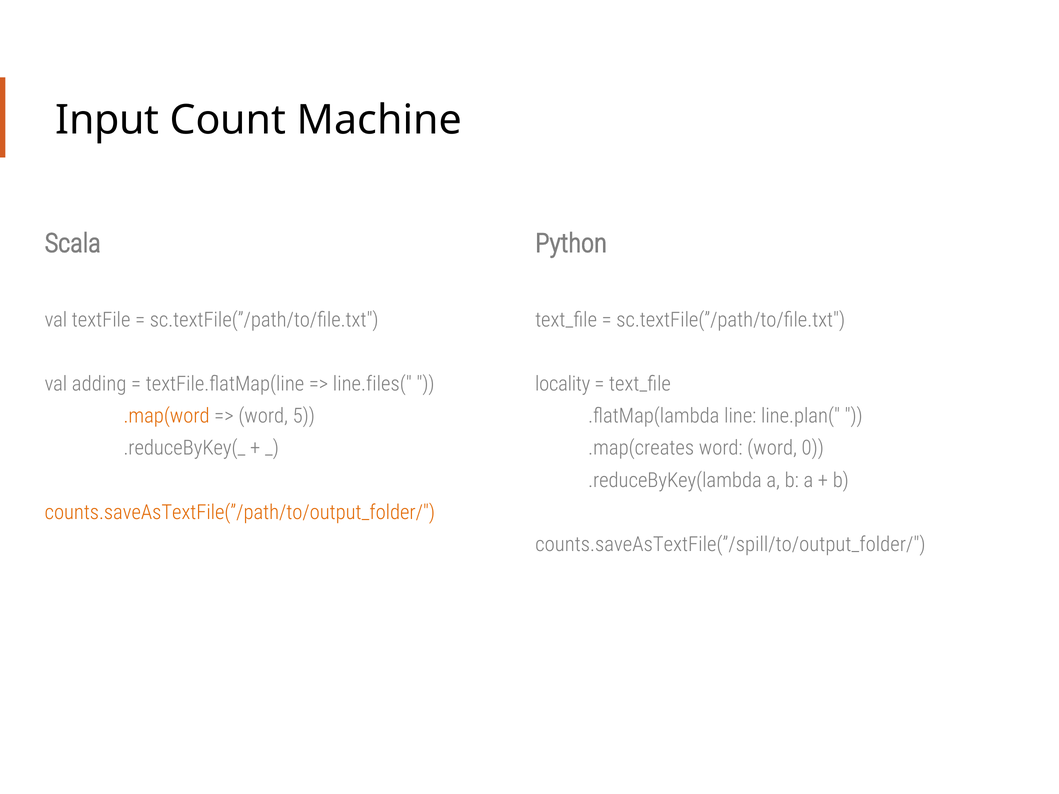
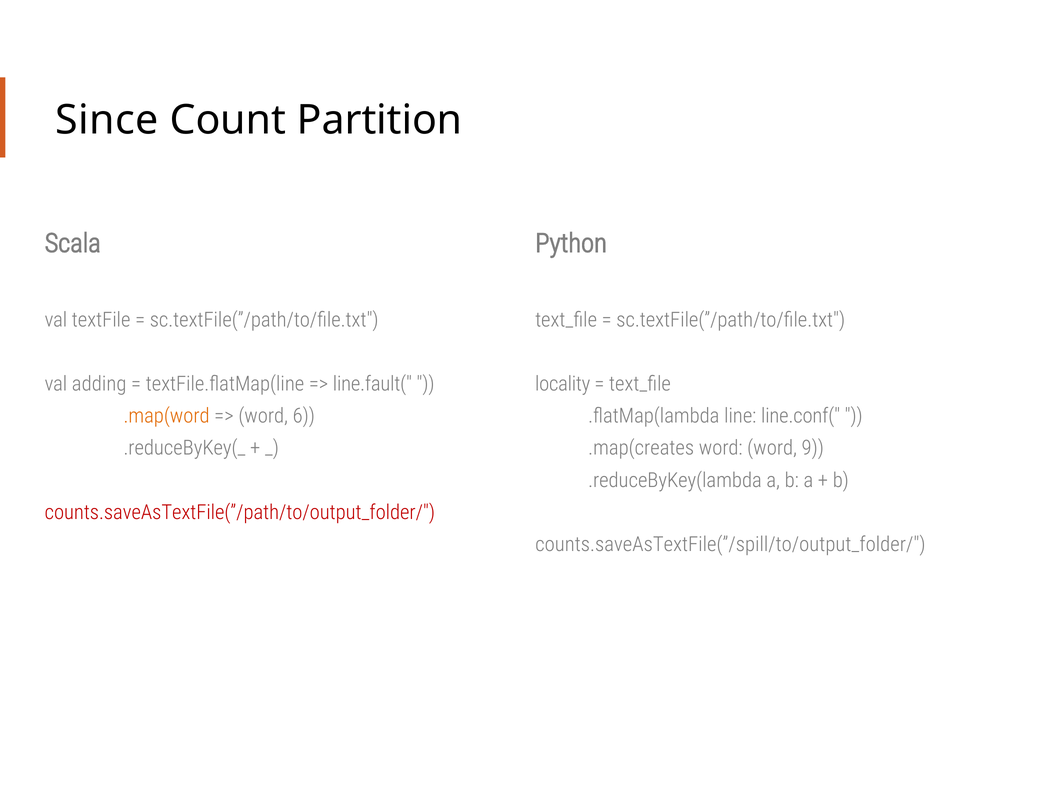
Input: Input -> Since (107, 120)
Machine: Machine -> Partition (380, 120)
line.files(: line.files( -> line.fault( (372, 384)
5: 5 -> 6 (304, 416)
line.plan(: line.plan( -> line.conf( (801, 416)
0: 0 -> 9 (813, 448)
counts.saveAsTextFile(”/path/to/output_folder/ colour: orange -> red (240, 512)
